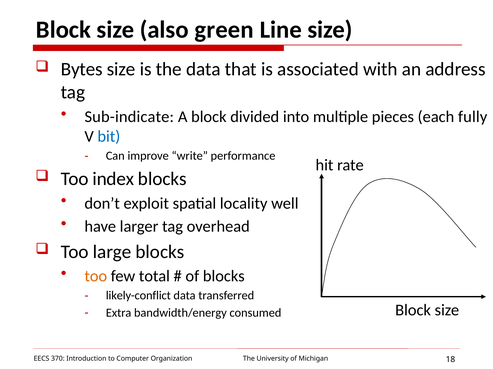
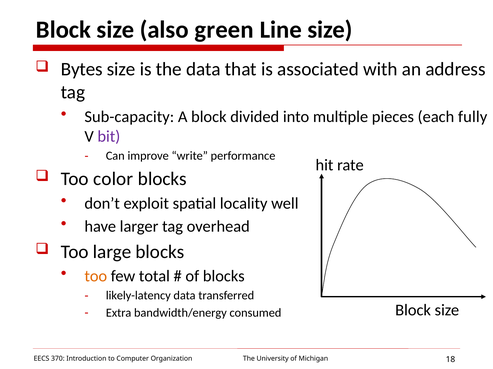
Sub-indicate: Sub-indicate -> Sub-capacity (129, 117)
bit colour: blue -> purple (109, 137)
index: index -> color (113, 179)
likely-conflict: likely-conflict -> likely-latency (138, 296)
